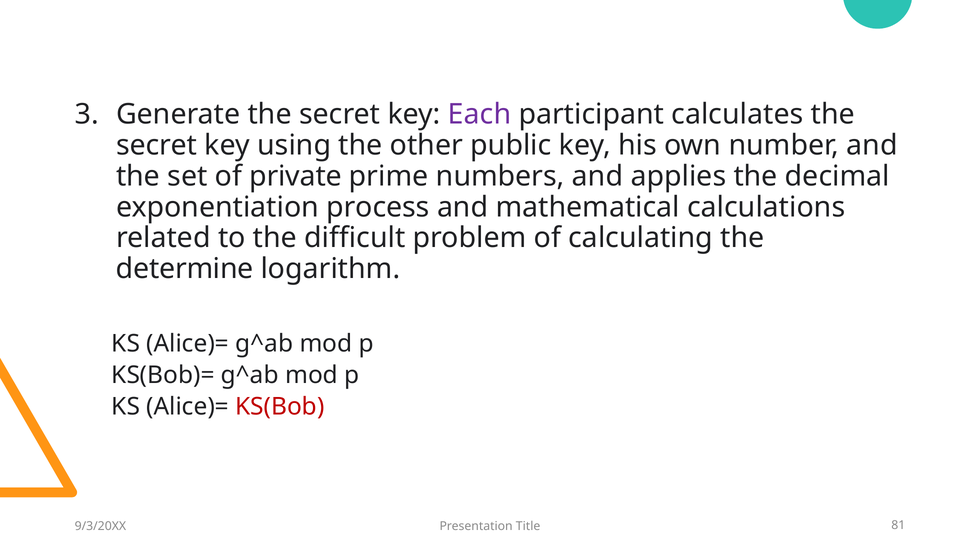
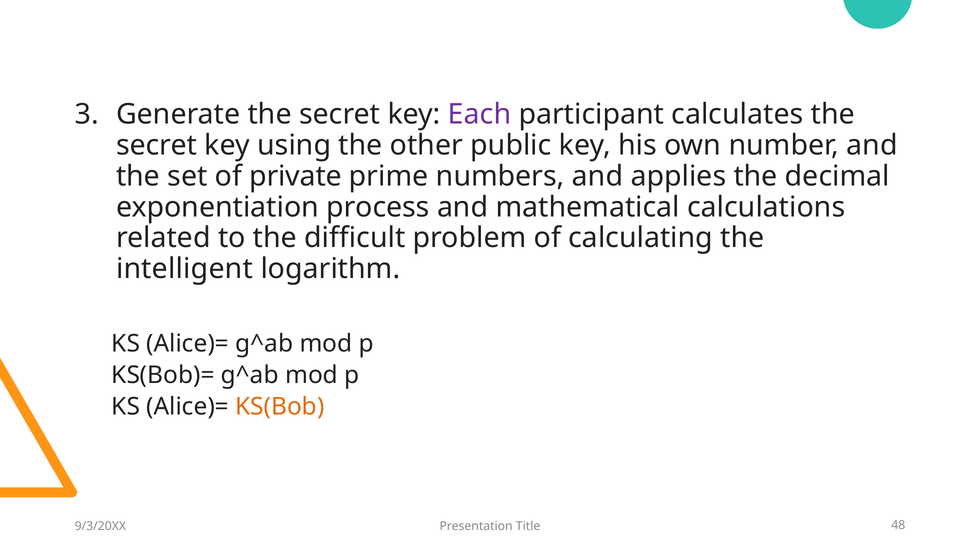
determine: determine -> intelligent (185, 269)
KS(Bob colour: red -> orange (280, 407)
81: 81 -> 48 (898, 525)
